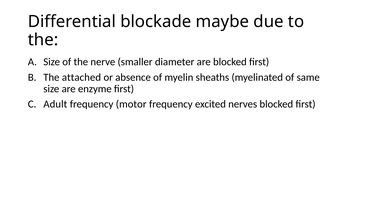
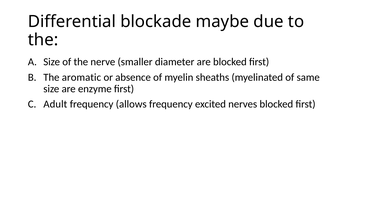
attached: attached -> aromatic (81, 77)
motor: motor -> allows (131, 104)
